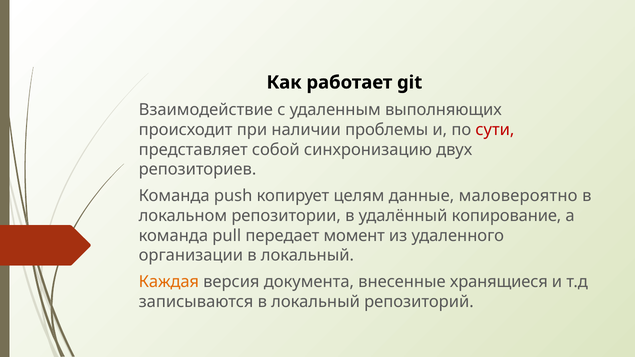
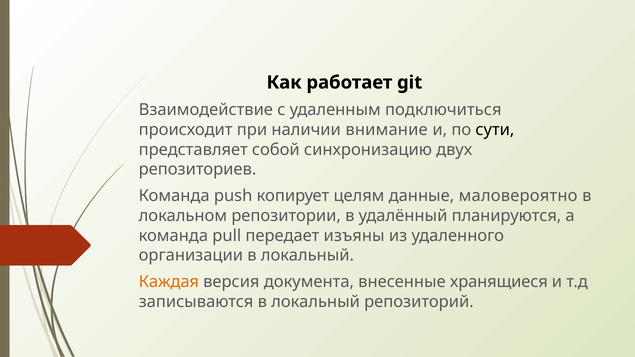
выполняющих: выполняющих -> подключиться (443, 110)
проблемы: проблемы -> внимание (387, 130)
сути colour: red -> black (495, 130)
копирование: копирование -> планируются (506, 216)
момент: момент -> изъяны (354, 236)
